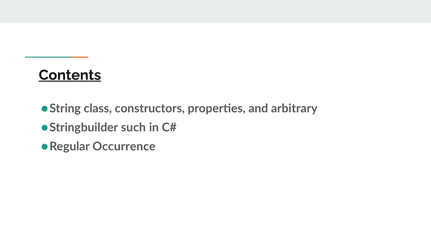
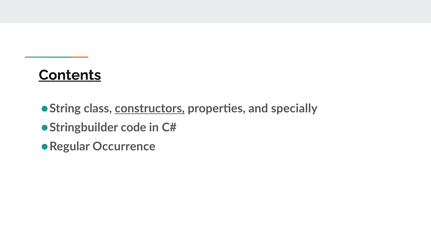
constructors underline: none -> present (150, 109)
arbitrary: arbitrary -> specially (294, 109)
such: such -> code (134, 128)
